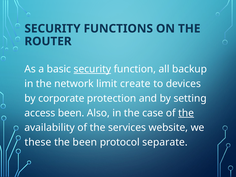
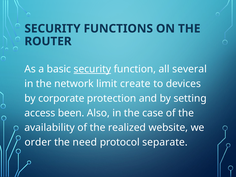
backup: backup -> several (190, 69)
the underline: present -> none (186, 113)
services: services -> realized (127, 128)
these: these -> order (38, 142)
the been: been -> need (85, 142)
